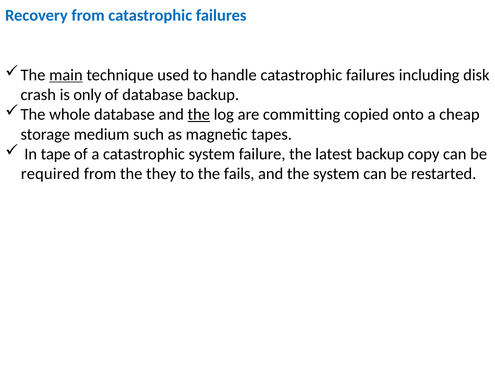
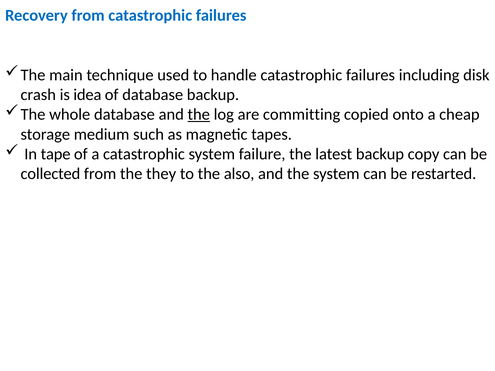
main underline: present -> none (66, 75)
only: only -> idea (87, 95)
required: required -> collected (50, 174)
fails: fails -> also (239, 174)
